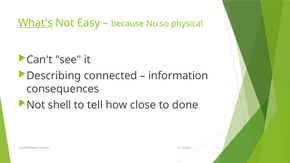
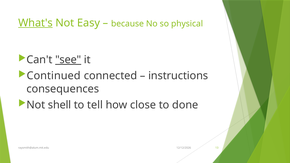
see underline: none -> present (68, 60)
Describing: Describing -> Continued (54, 76)
information: information -> instructions (178, 76)
